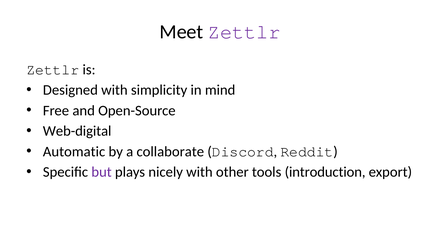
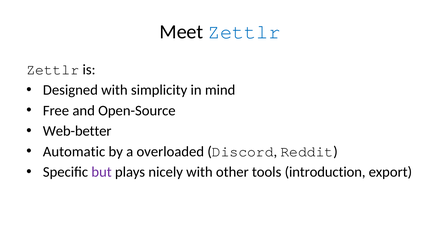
Zettlr colour: purple -> blue (244, 32)
Web-digital: Web-digital -> Web-better (77, 131)
collaborate: collaborate -> overloaded (170, 152)
